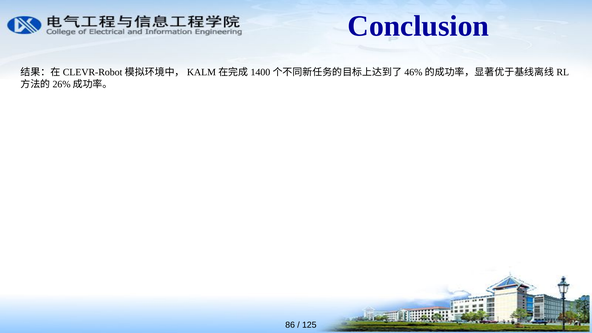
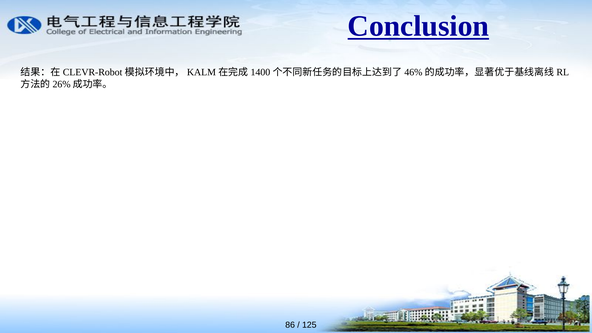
Conclusion underline: none -> present (418, 26)
